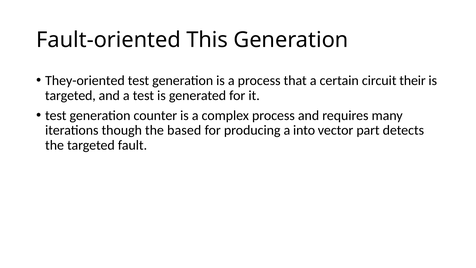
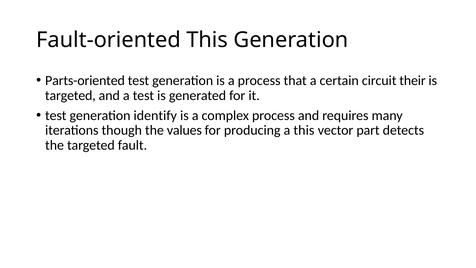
They-oriented: They-oriented -> Parts-oriented (85, 80)
counter: counter -> identify (155, 115)
based: based -> values (184, 130)
a into: into -> this (304, 130)
